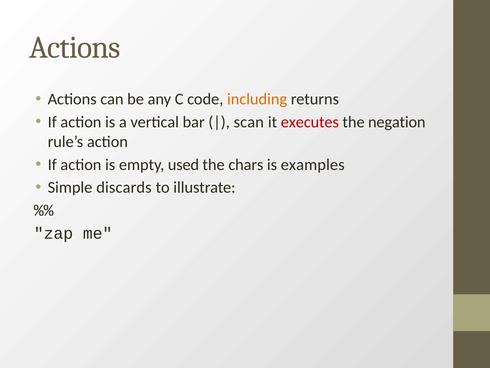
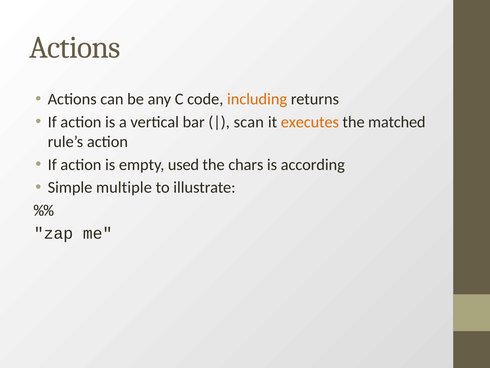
executes colour: red -> orange (310, 122)
negation: negation -> matched (397, 122)
examples: examples -> according (313, 164)
discards: discards -> multiple (124, 187)
